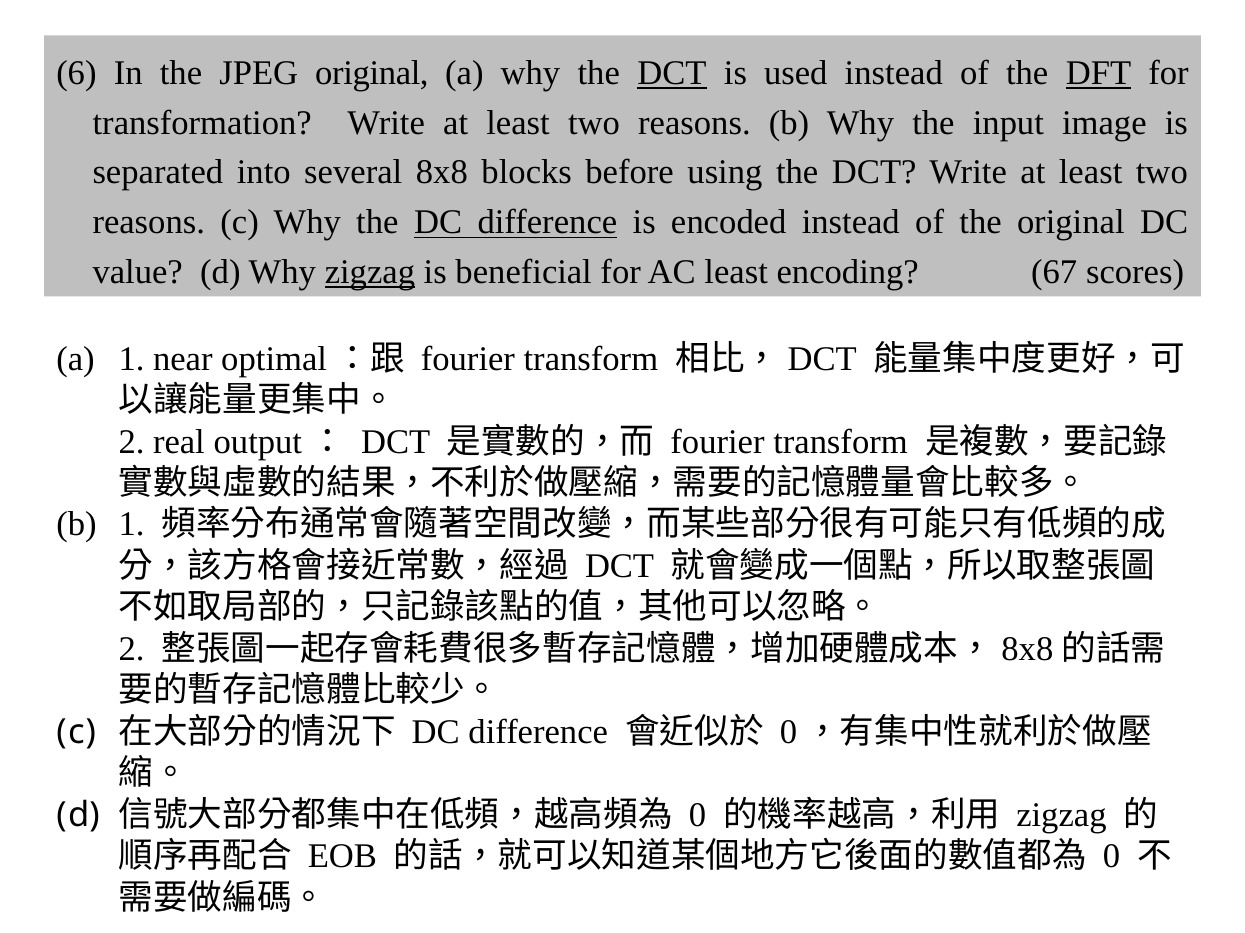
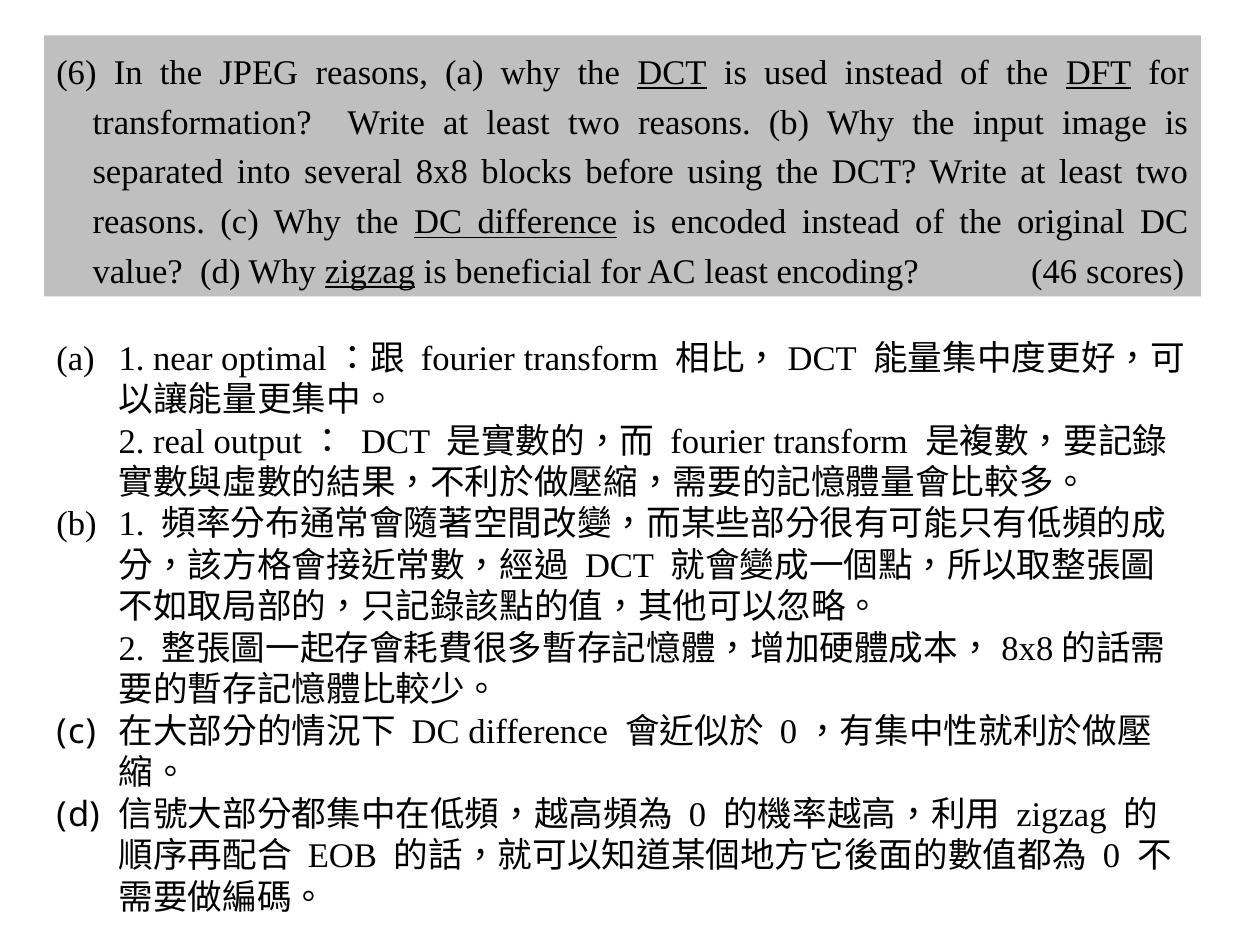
JPEG original: original -> reasons (372, 73)
67: 67 -> 46 (1054, 272)
